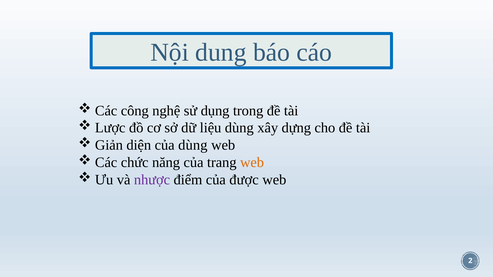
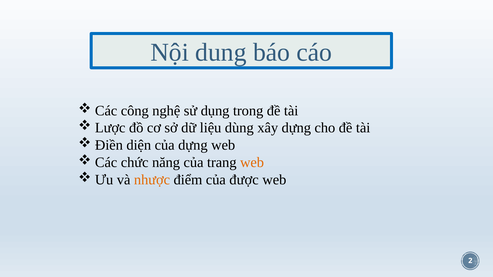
Giản: Giản -> Điền (109, 145)
của dùng: dùng -> dựng (193, 145)
nhược colour: purple -> orange (152, 180)
